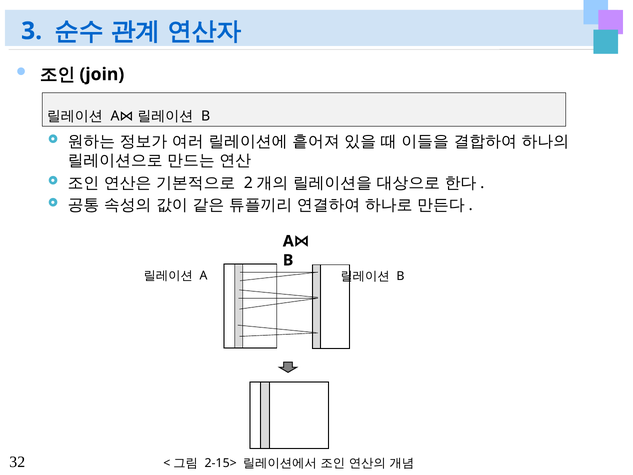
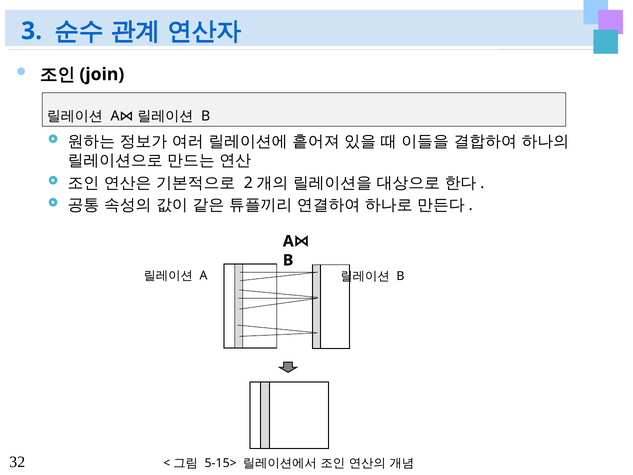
2-15>: 2-15> -> 5-15> (221, 463)
